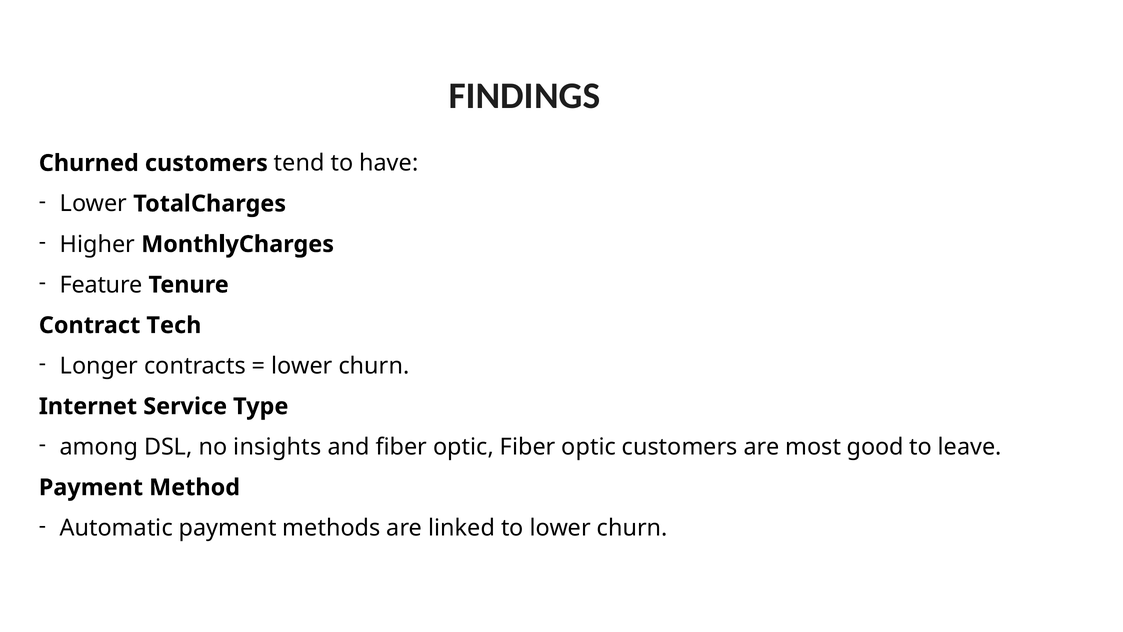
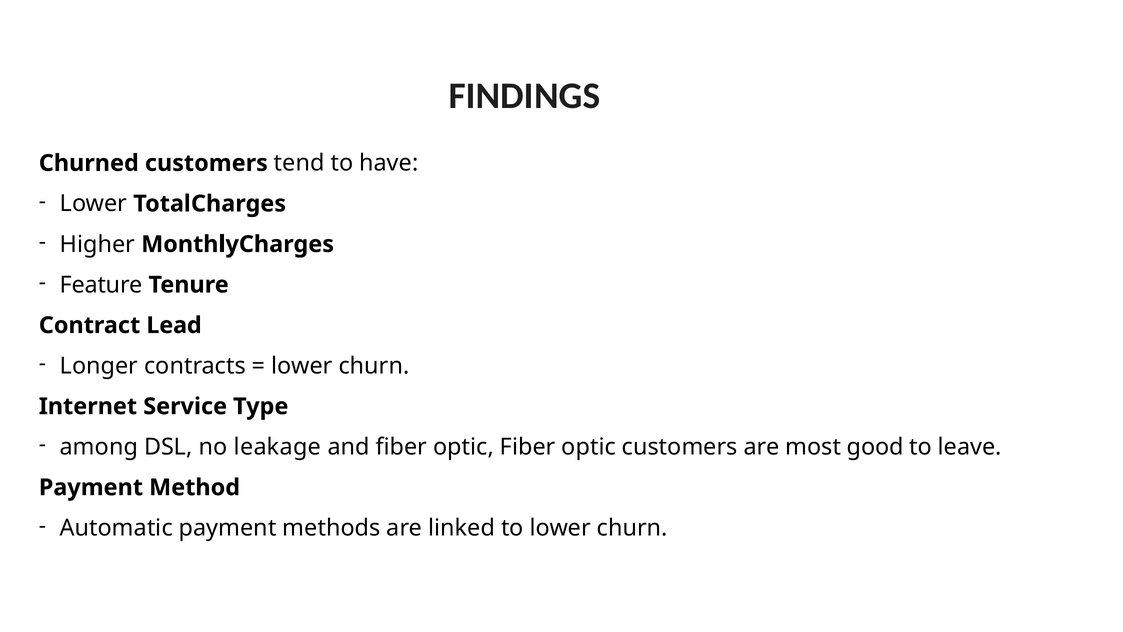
Tech: Tech -> Lead (174, 325)
insights: insights -> leakage (277, 447)
